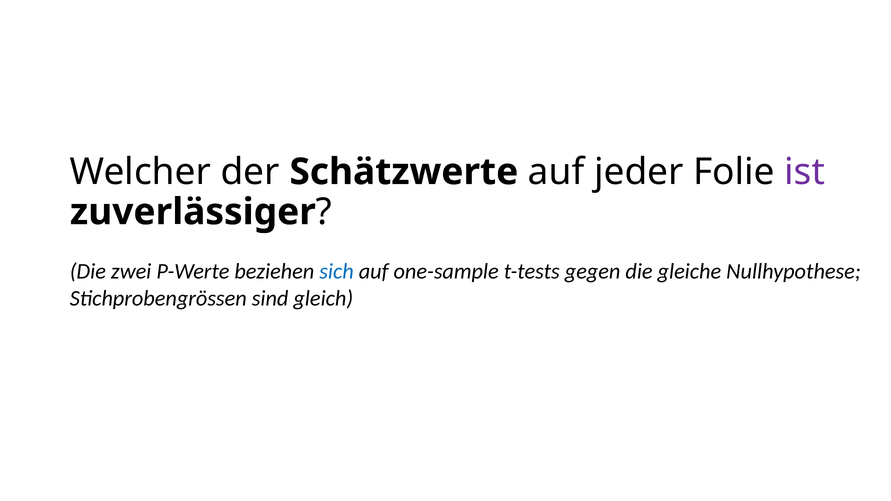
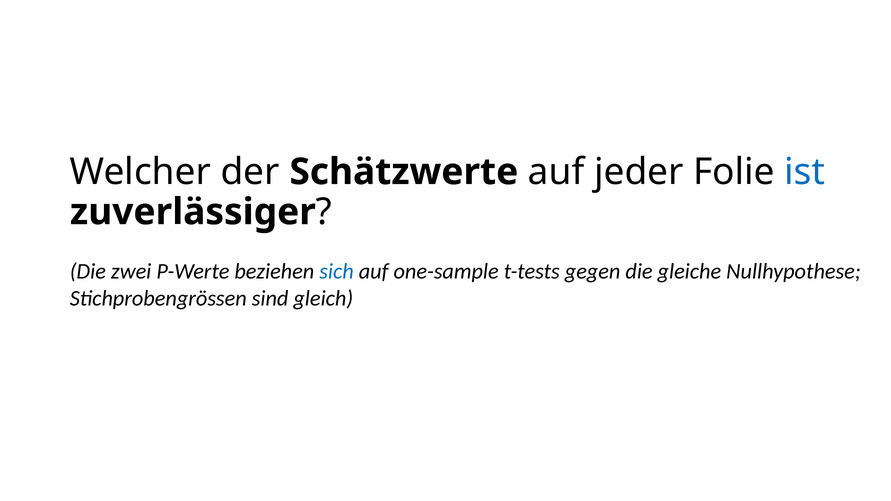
ist colour: purple -> blue (805, 172)
